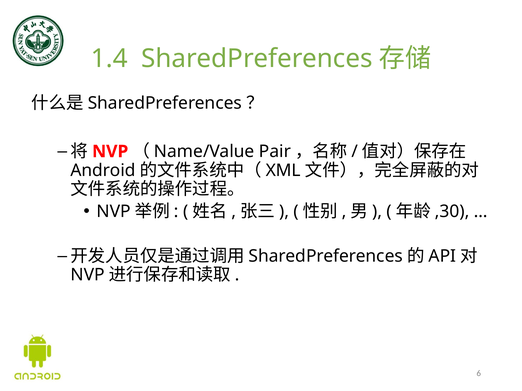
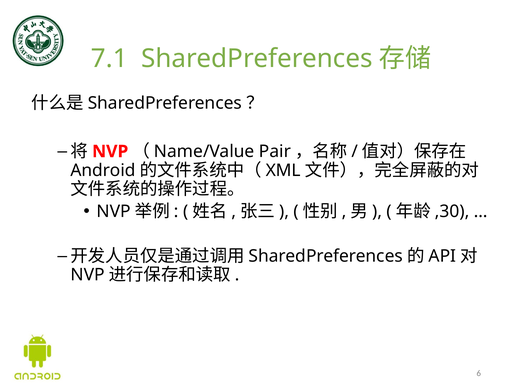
1.4: 1.4 -> 7.1 (109, 58)
